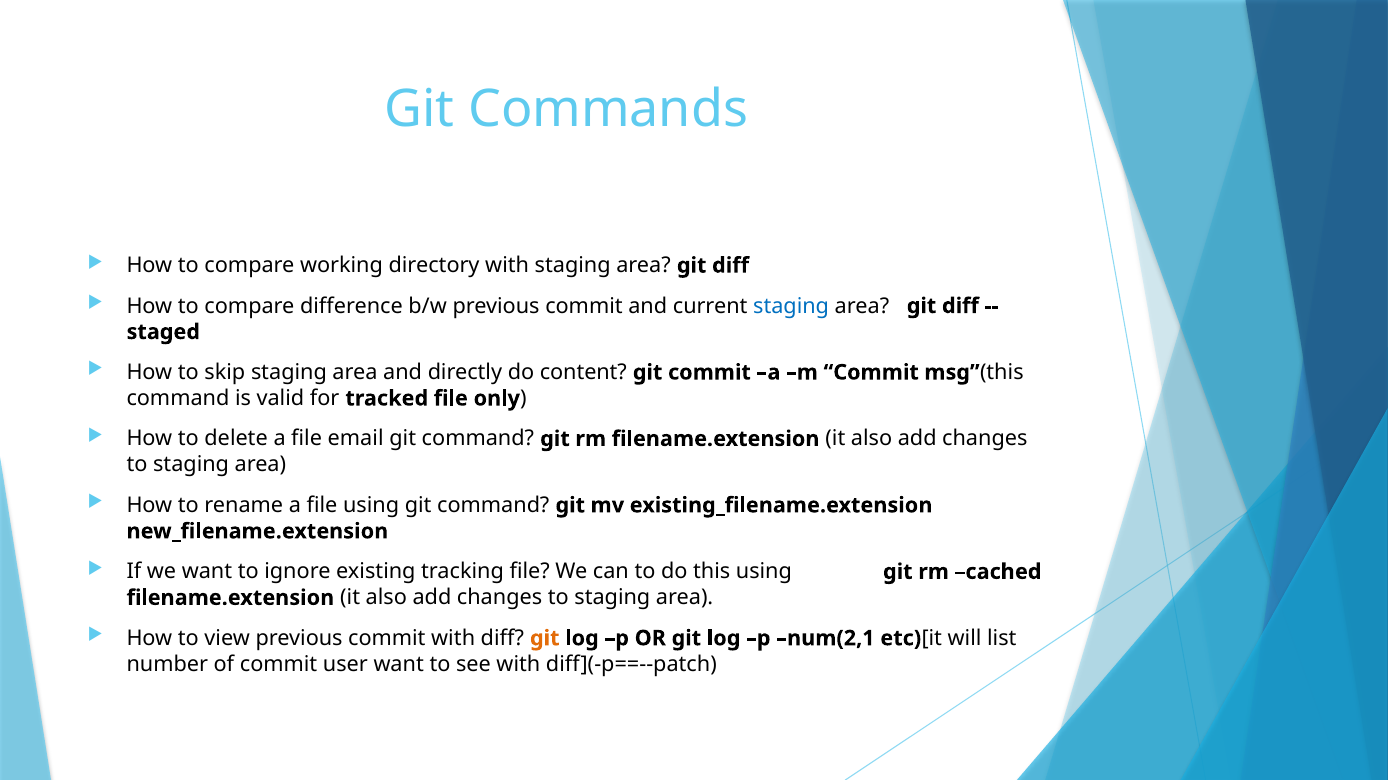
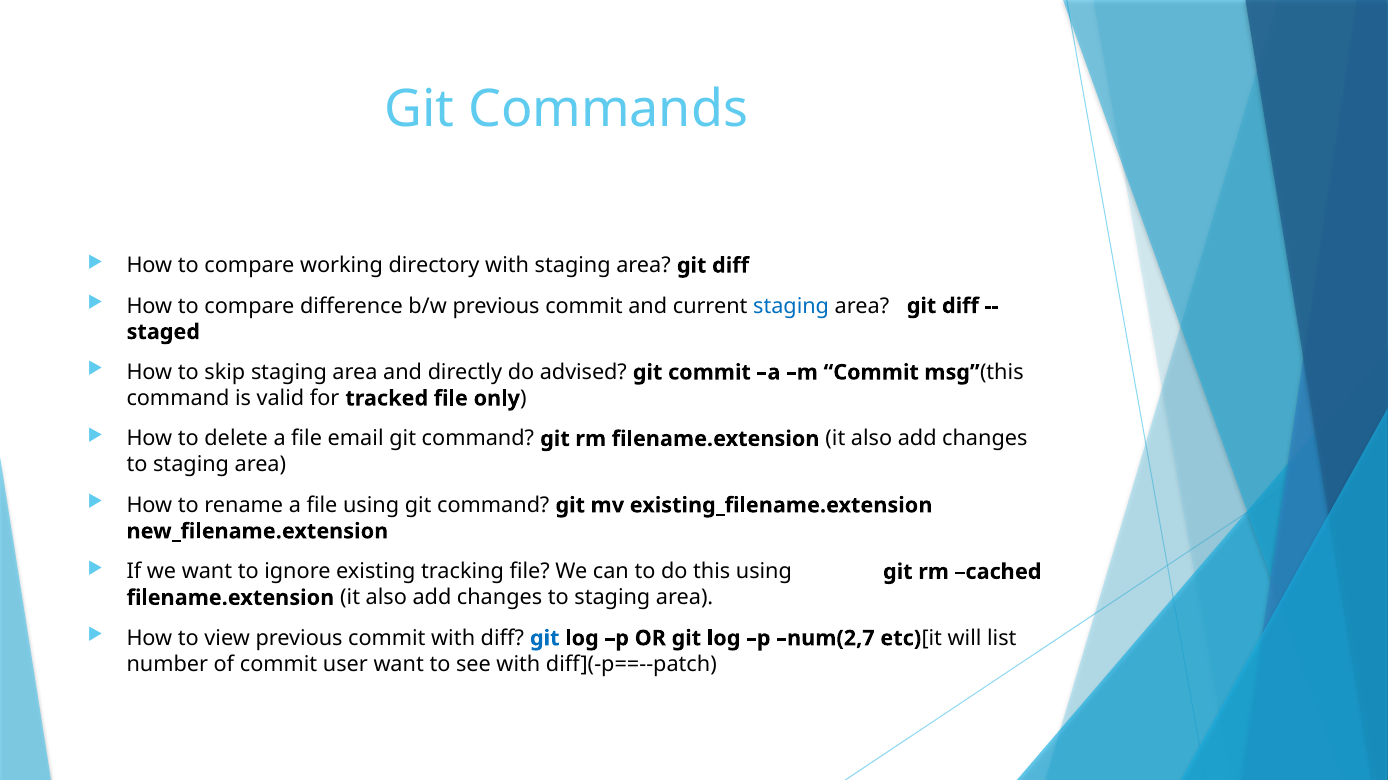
content: content -> advised (583, 373)
git colour: orange -> blue (545, 639)
num(2,1: num(2,1 -> num(2,7 (825, 639)
